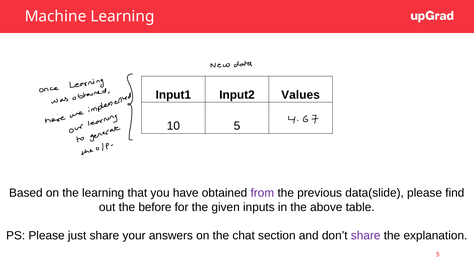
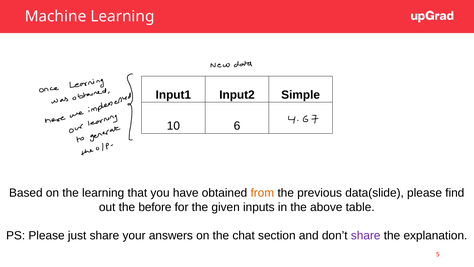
Values: Values -> Simple (301, 95)
10 5: 5 -> 6 (237, 126)
from colour: purple -> orange (262, 193)
